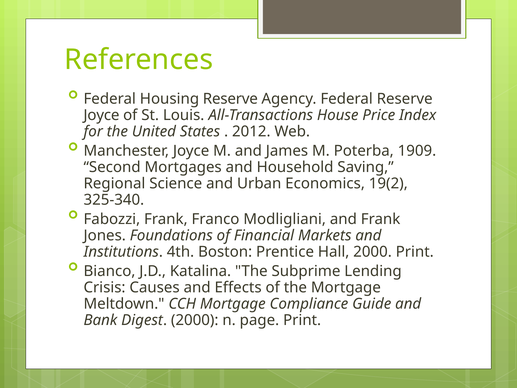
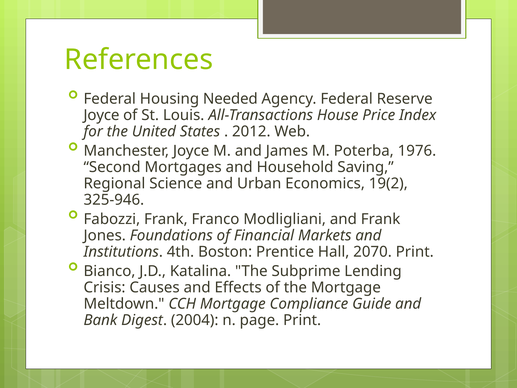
Housing Reserve: Reserve -> Needed (230, 99)
1909: 1909 -> 1976 (417, 151)
325-340: 325-340 -> 325-946 (114, 200)
Hall 2000: 2000 -> 2070 (373, 252)
Digest 2000: 2000 -> 2004 (195, 320)
